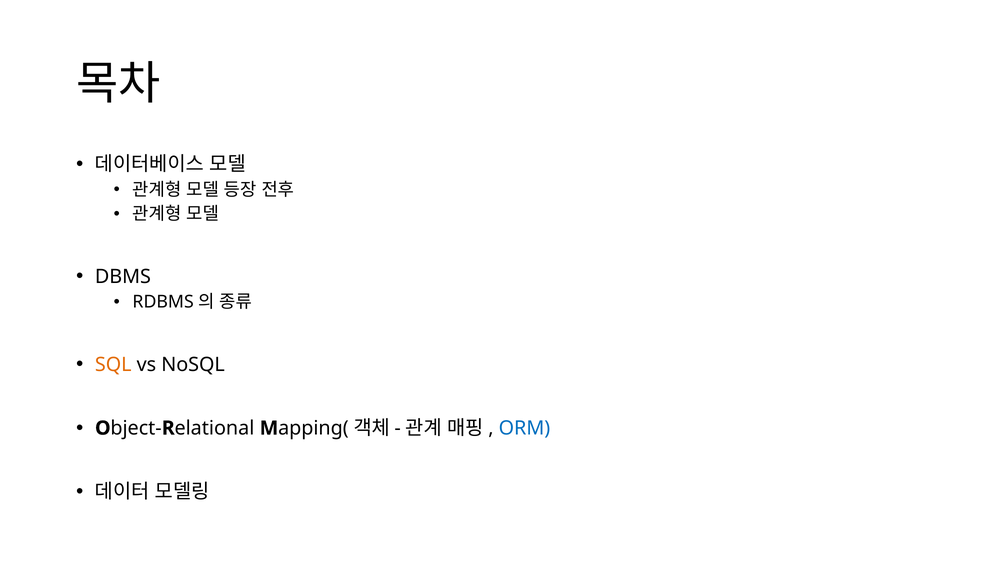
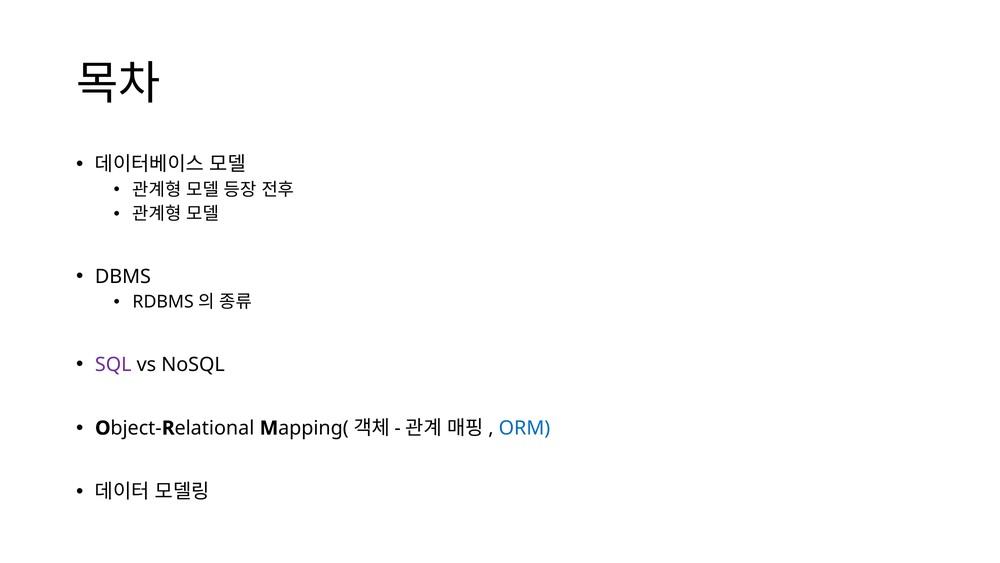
SQL colour: orange -> purple (113, 364)
